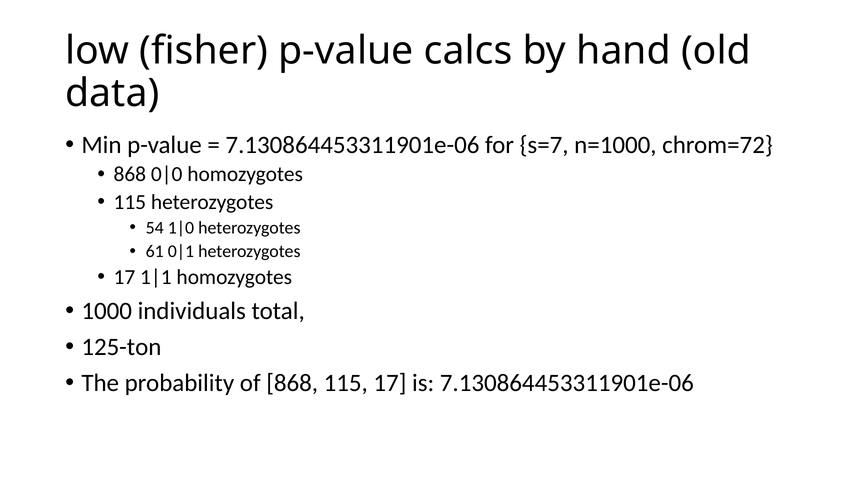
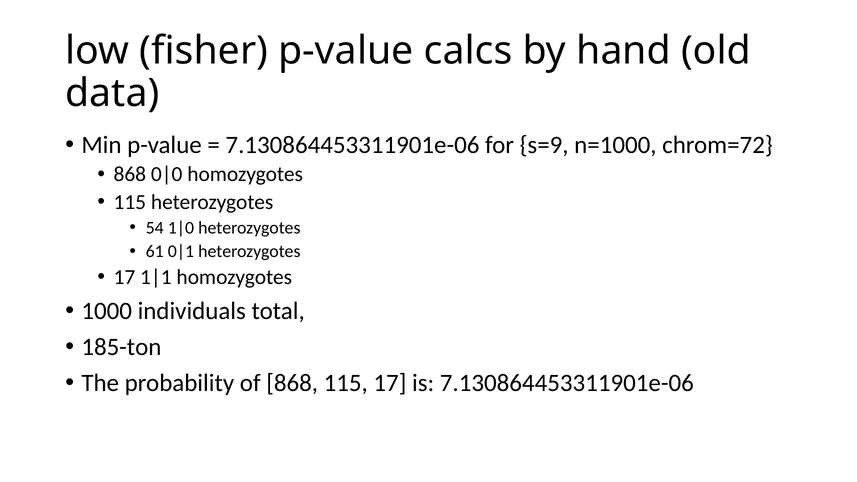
s=7: s=7 -> s=9 (544, 145)
125-ton: 125-ton -> 185-ton (121, 347)
